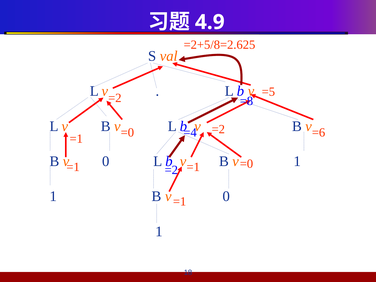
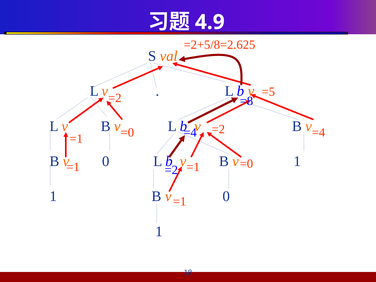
=6: =6 -> =4 (319, 132)
